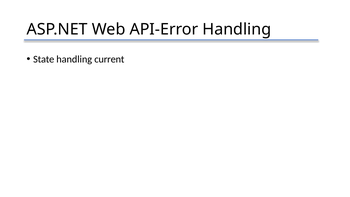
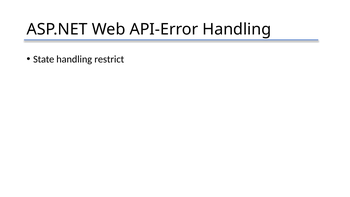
current: current -> restrict (109, 59)
